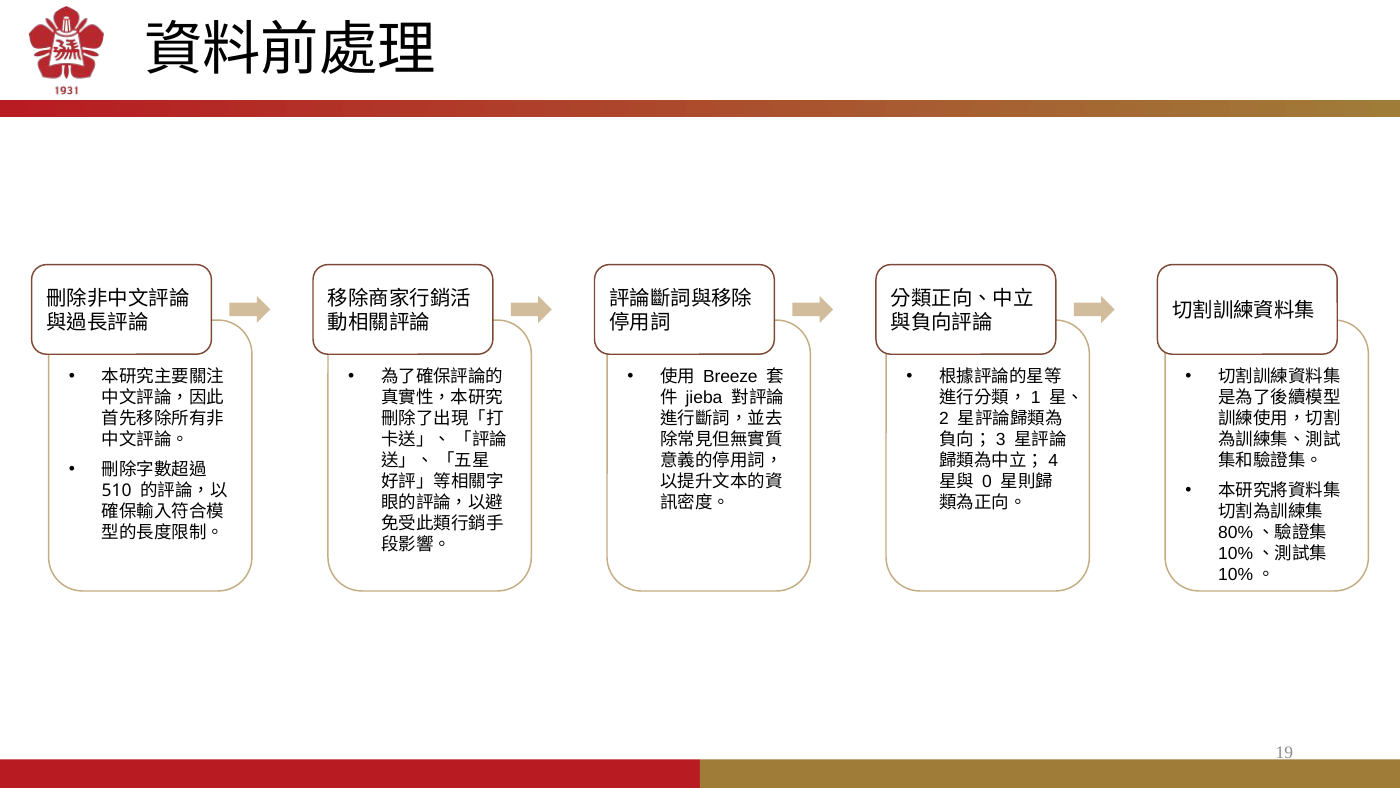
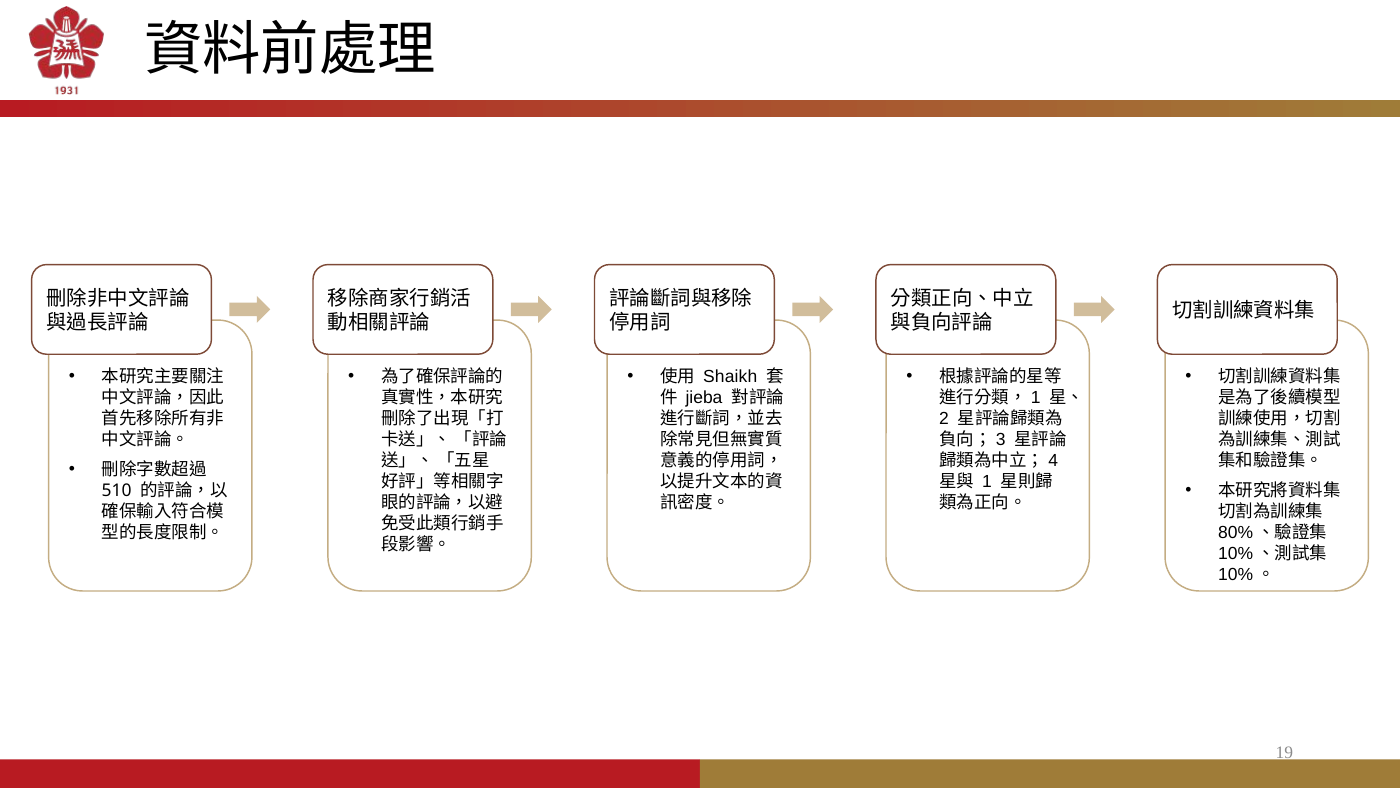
Breeze: Breeze -> Shaikh (730, 376)
0: 0 -> 1 (987, 481)
